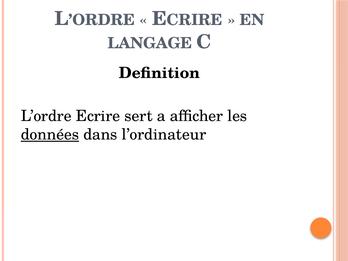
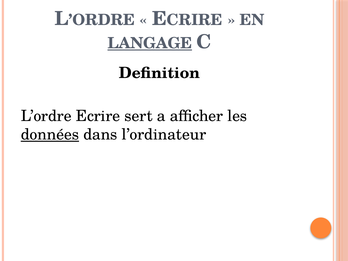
LANGAGE underline: none -> present (150, 43)
